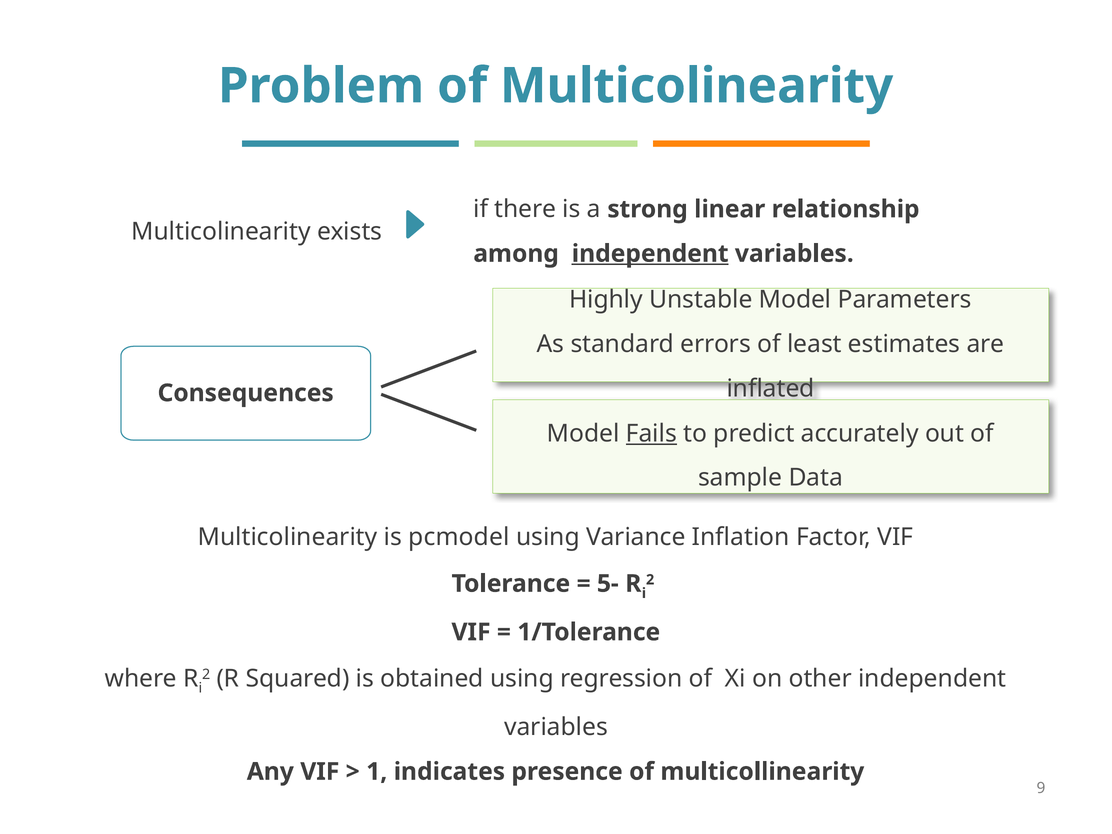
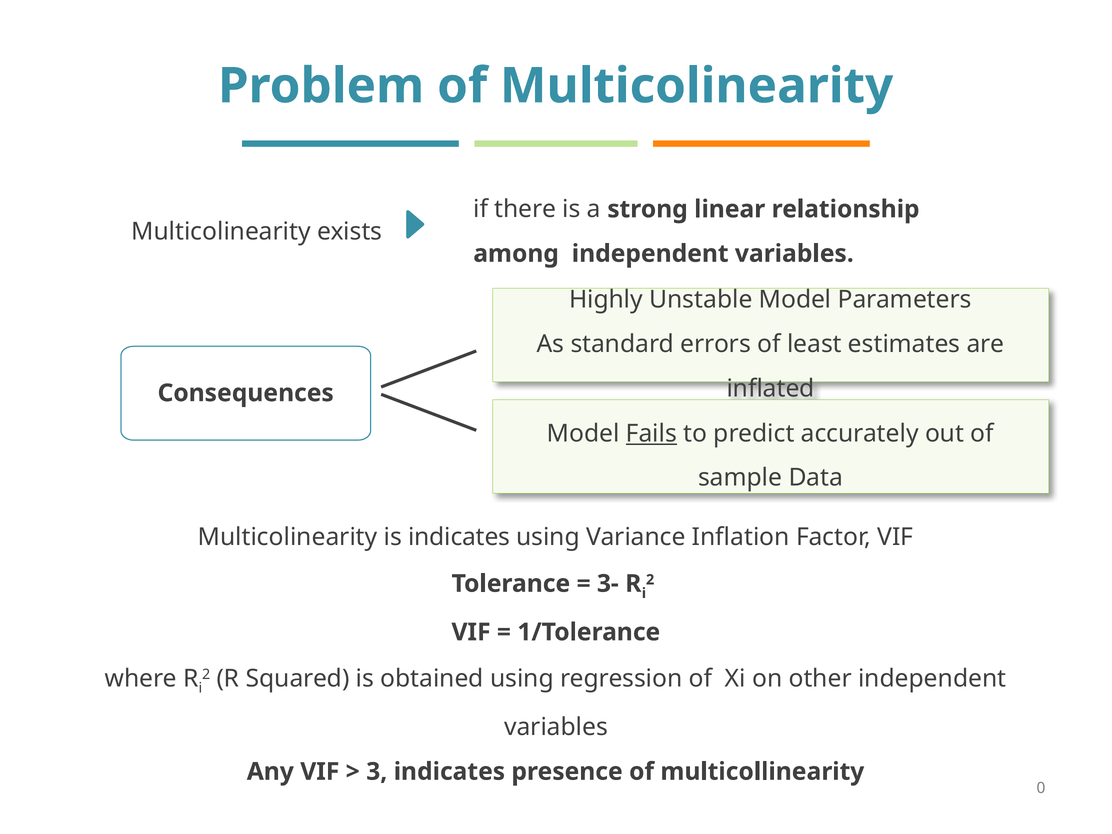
independent underline: present -> none (650, 254)
is pcmodel: pcmodel -> indicates (459, 537)
5-: 5- -> 3- (608, 584)
1: 1 -> 3 (377, 772)
9: 9 -> 0 (1041, 788)
